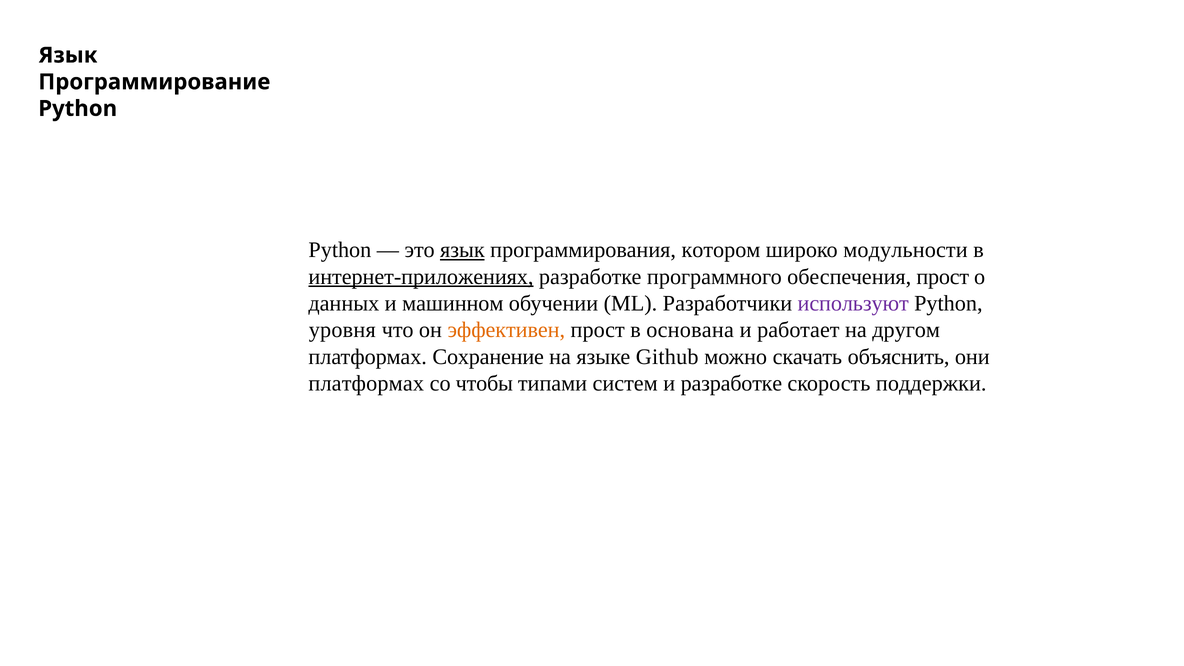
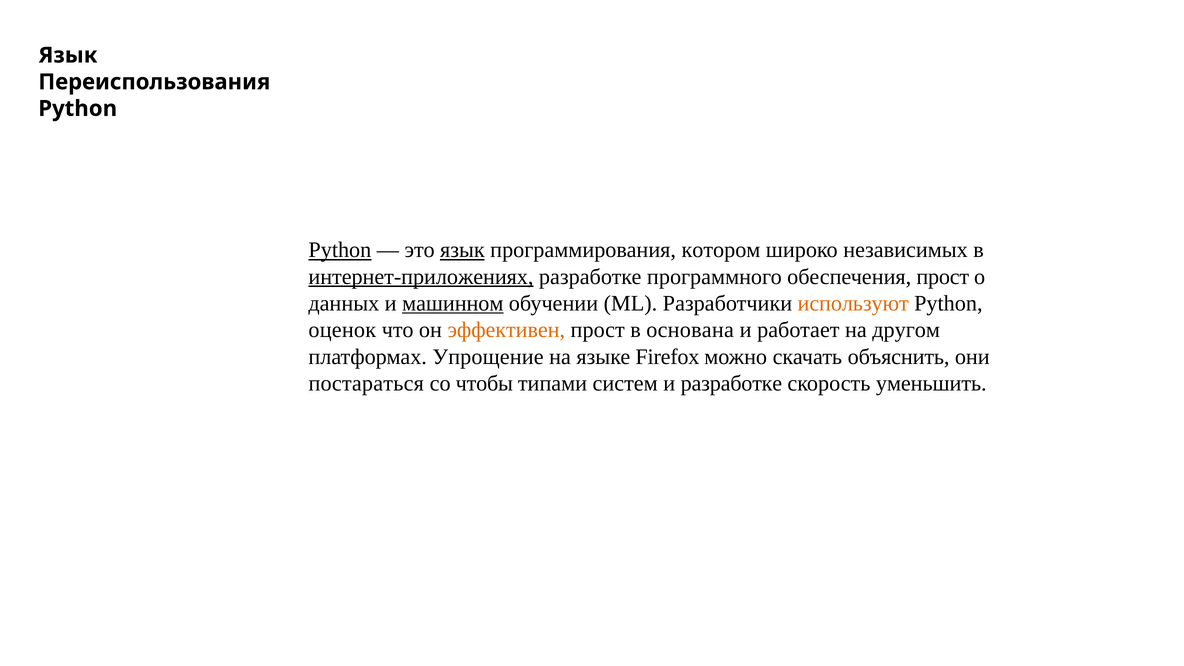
Программирование: Программирование -> Переиспользования (154, 82)
Python underline: none -> present (340, 250)
модульности: модульности -> независимых (906, 250)
машинном underline: none -> present (453, 303)
используют colour: purple -> orange (853, 303)
уровня: уровня -> оценок (342, 330)
Сохранение: Сохранение -> Упрощение (488, 357)
Github: Github -> Firefox (667, 357)
платформах: платформах -> постараться (366, 383)
поддержки: поддержки -> уменьшить (931, 383)
